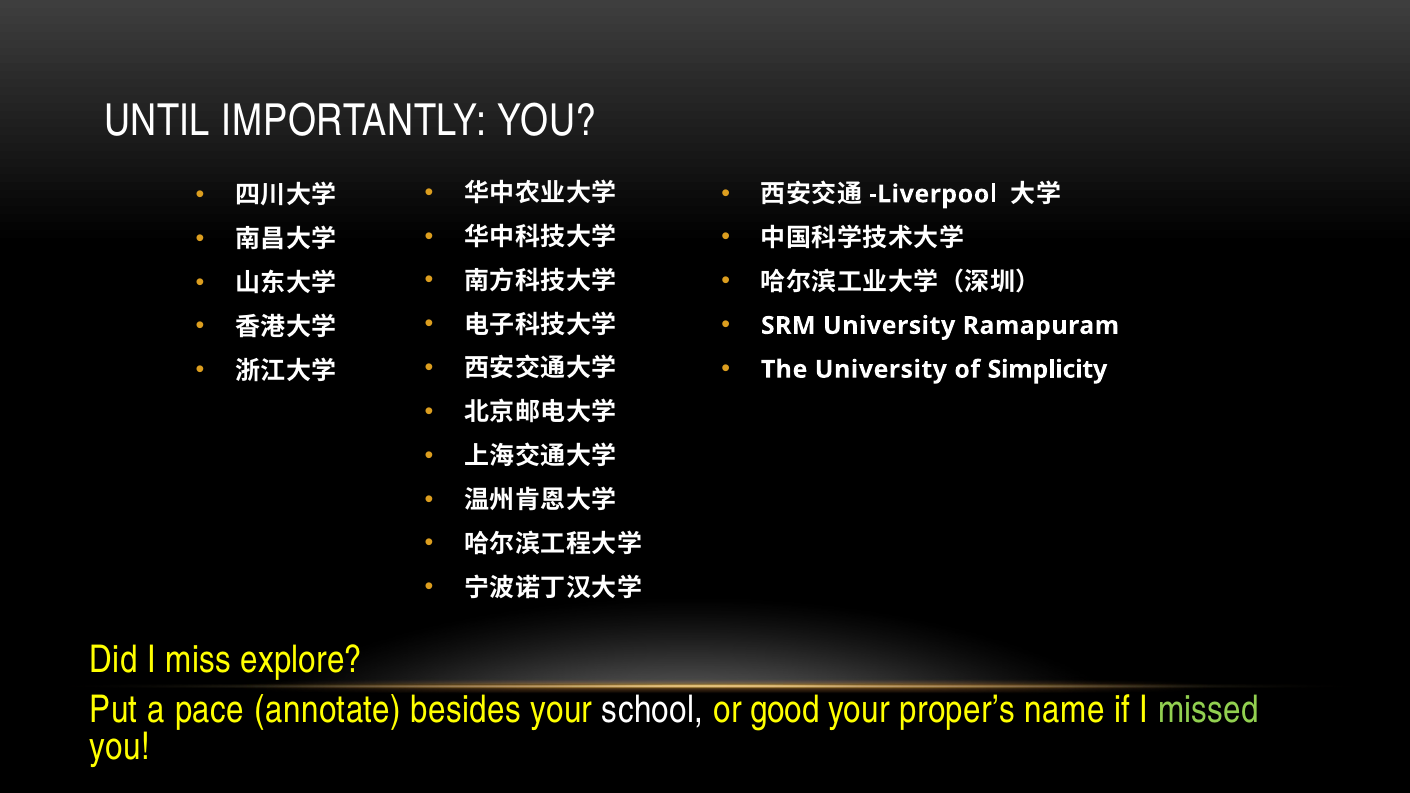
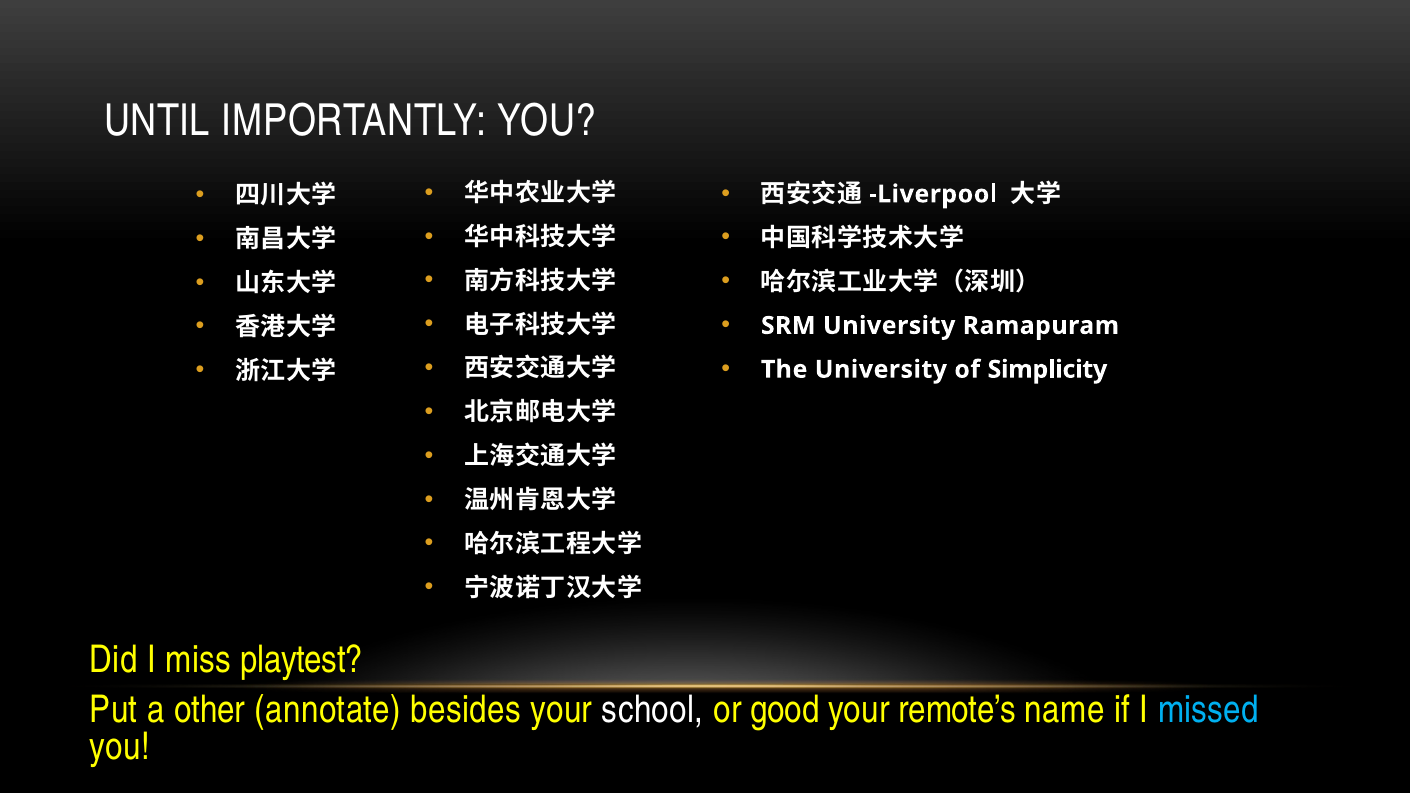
explore: explore -> playtest (302, 660)
pace: pace -> other (210, 710)
proper’s: proper’s -> remote’s (958, 710)
missed colour: light green -> light blue (1208, 710)
